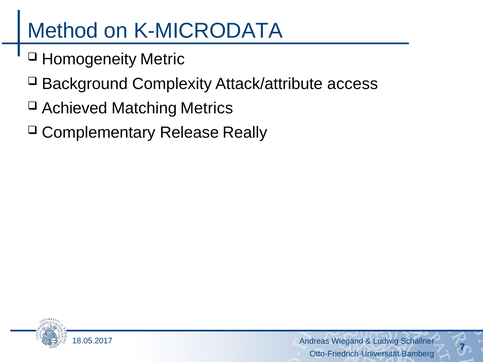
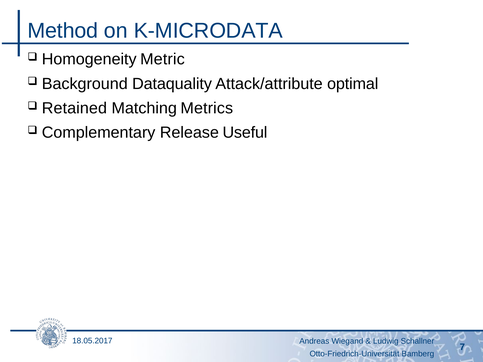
Complexity: Complexity -> Dataquality (172, 84)
access: access -> optimal (353, 84)
Achieved: Achieved -> Retained (74, 108)
Really: Really -> Useful (245, 133)
